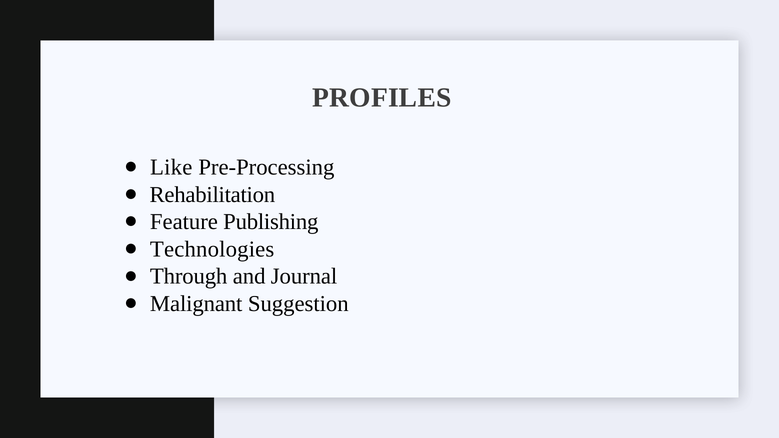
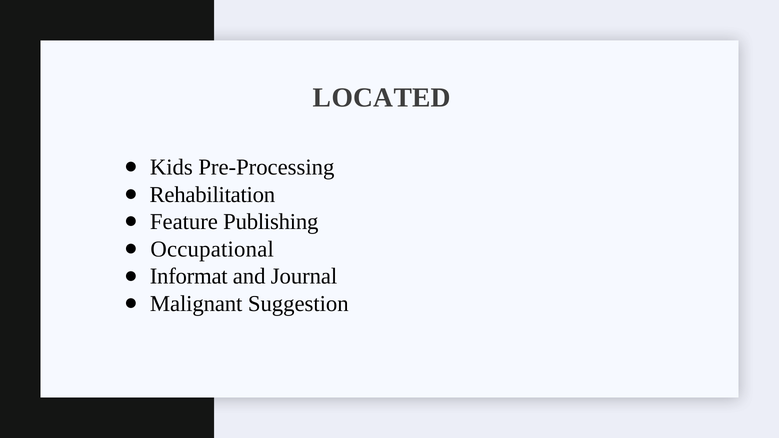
PROFILES: PROFILES -> LOCATED (382, 98)
Like: Like -> Kids (171, 167)
Technologies: Technologies -> Occupational (212, 249)
Through: Through -> Informat (189, 277)
